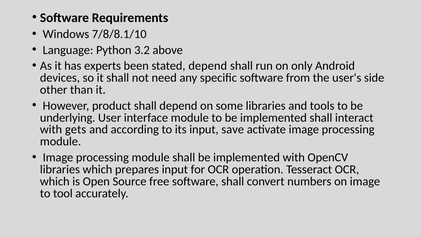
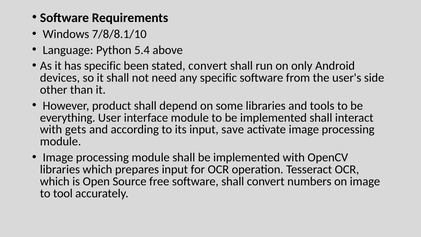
3.2: 3.2 -> 5.4 (142, 50)
has experts: experts -> specific (103, 66)
stated depend: depend -> convert (208, 66)
underlying: underlying -> everything (68, 118)
